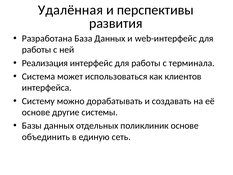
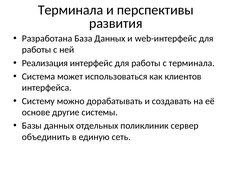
Удалённая: Удалённая -> Терминала (71, 10)
поликлиник основе: основе -> сервер (185, 126)
